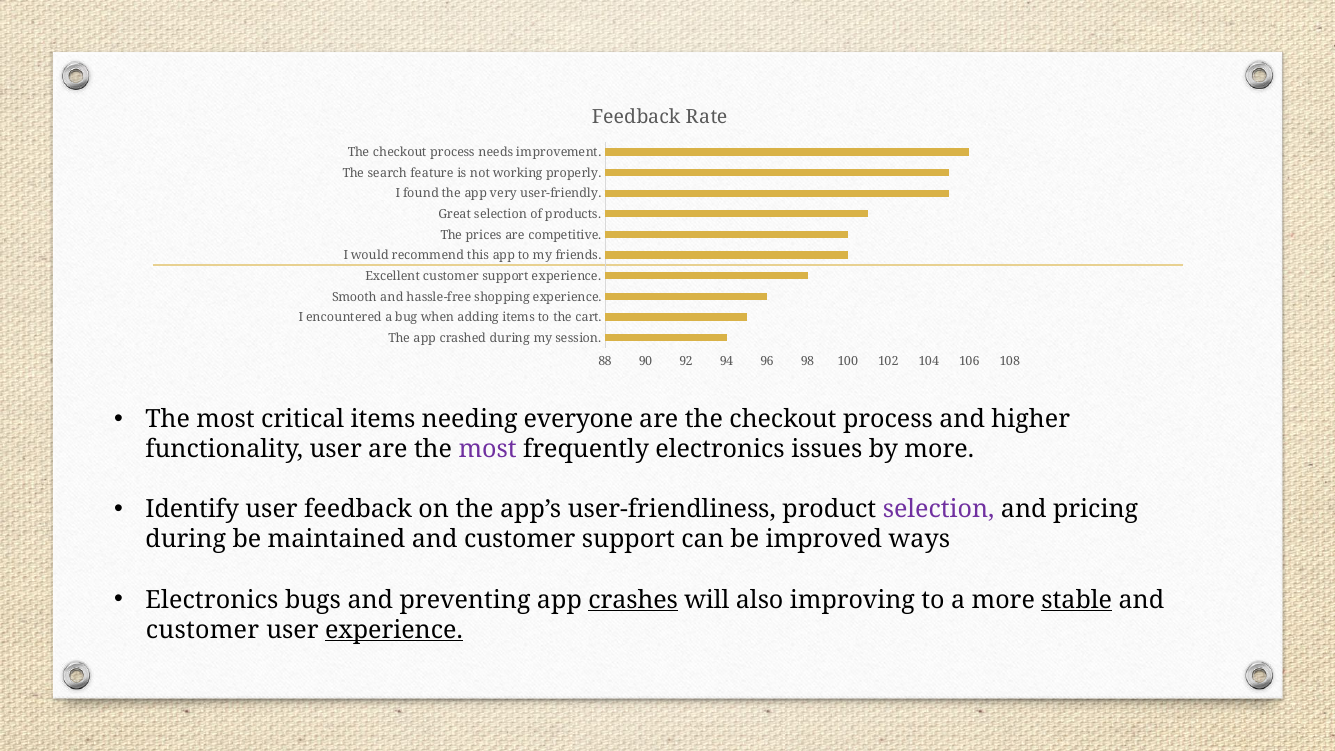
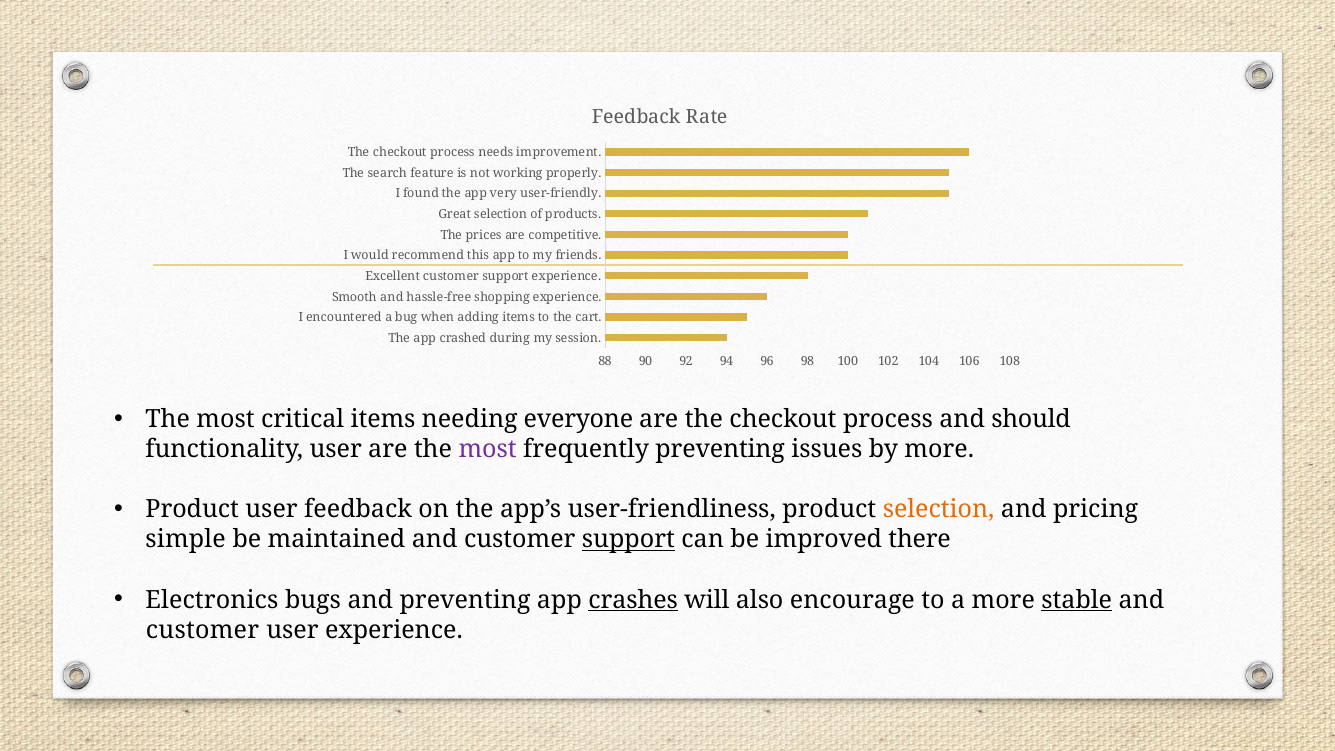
higher: higher -> should (1031, 419)
frequently electronics: electronics -> preventing (720, 450)
Identify: Identify -> Product (192, 510)
selection colour: purple -> orange (939, 510)
during: during -> simple (186, 540)
support underline: none -> present (628, 540)
ways: ways -> there (920, 540)
improving: improving -> encourage (852, 600)
experience underline: present -> none (394, 630)
